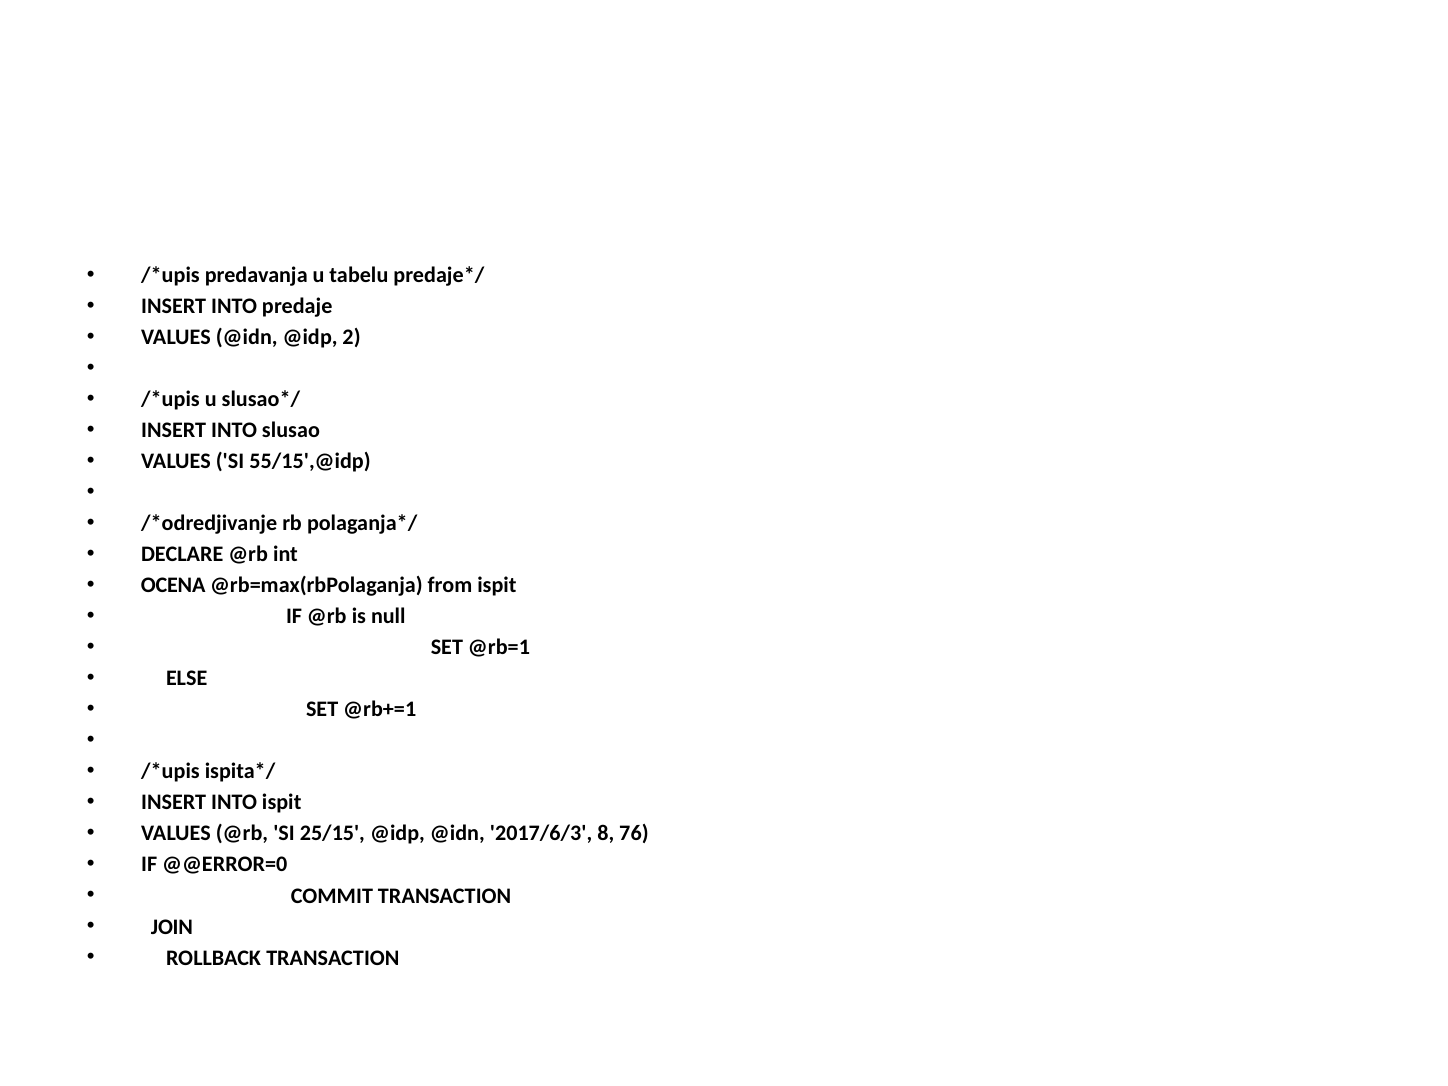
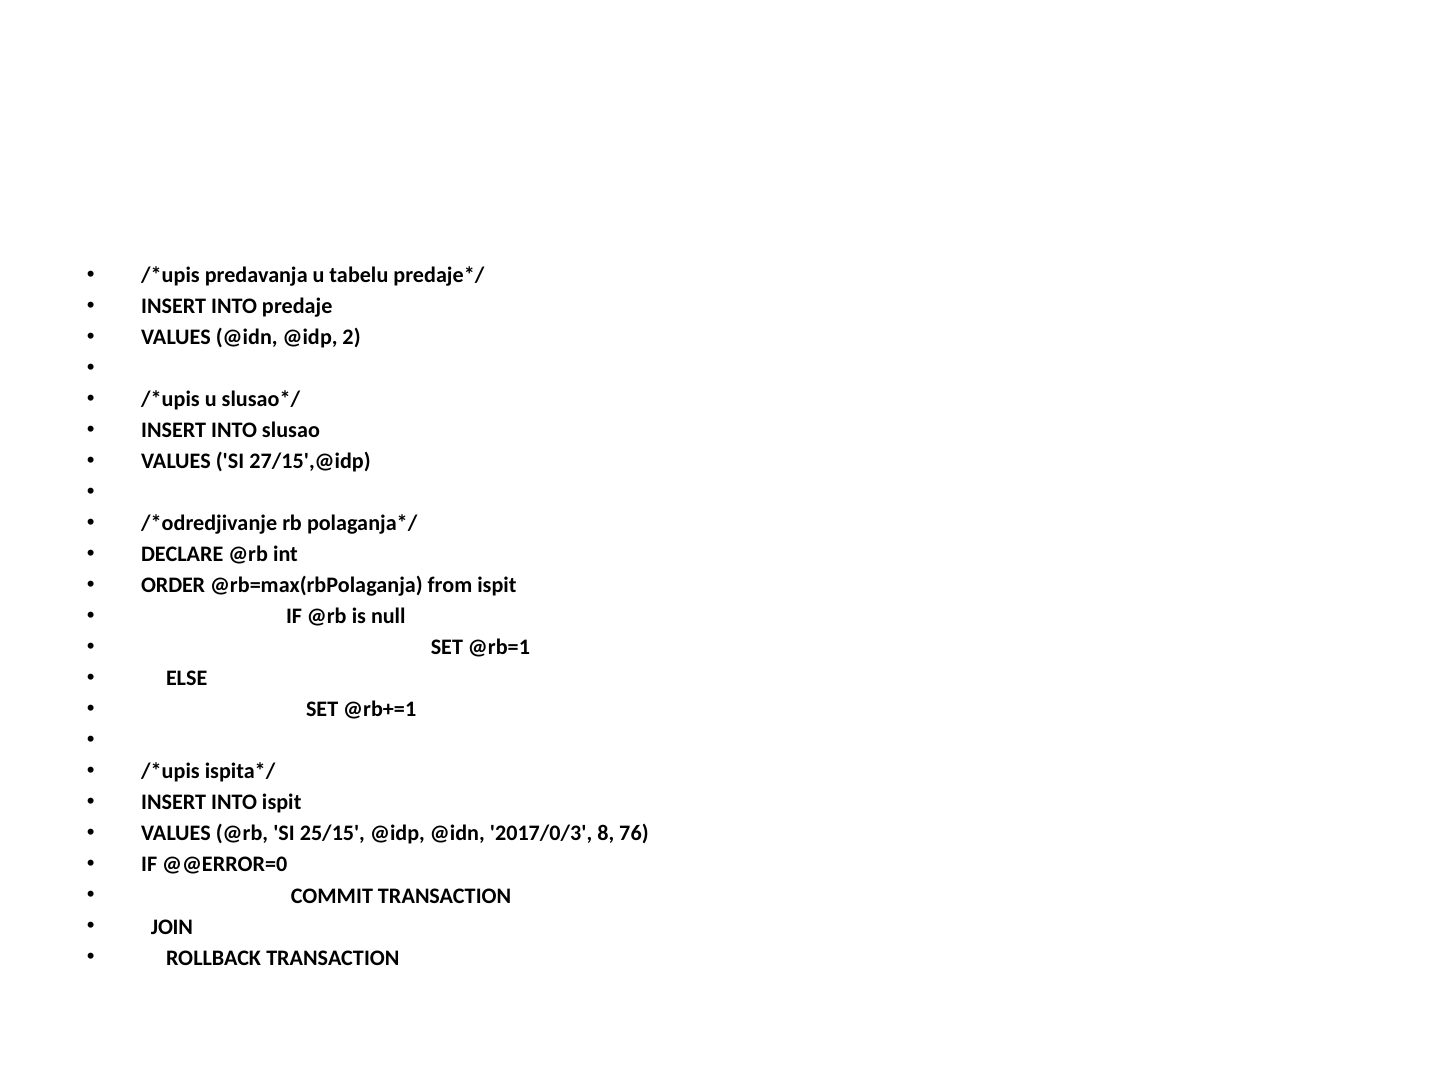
55/15',@idp: 55/15',@idp -> 27/15',@idp (310, 462)
OCENA: OCENA -> ORDER (173, 586)
2017/6/3: 2017/6/3 -> 2017/0/3 (541, 834)
